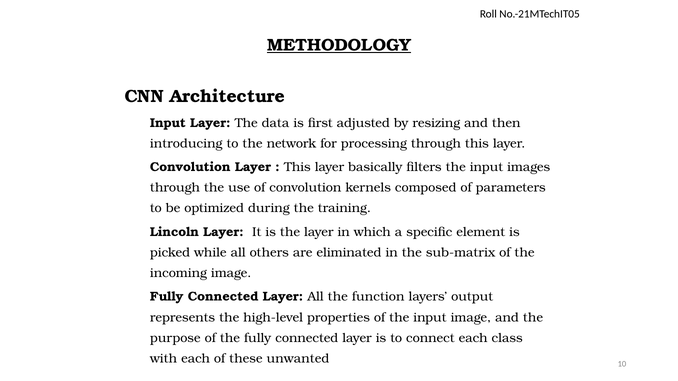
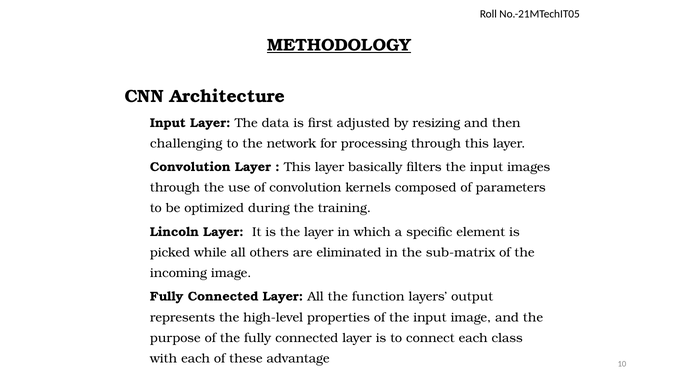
introducing: introducing -> challenging (186, 144)
unwanted: unwanted -> advantage (298, 359)
